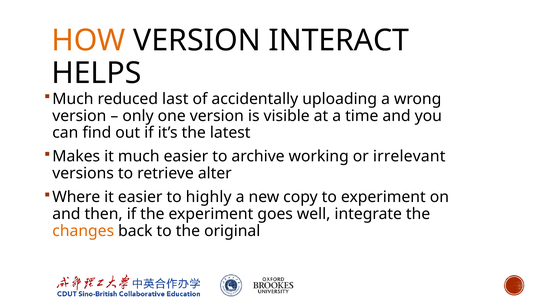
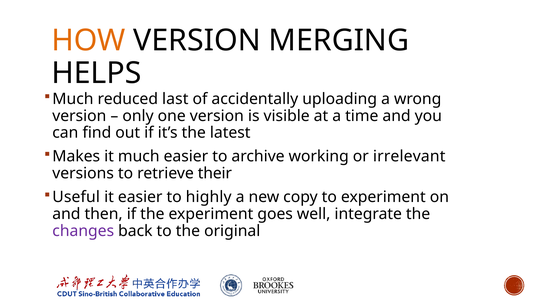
INTERACT: INTERACT -> MERGING (339, 40)
alter: alter -> their (215, 174)
Where: Where -> Useful (76, 197)
changes colour: orange -> purple (83, 231)
